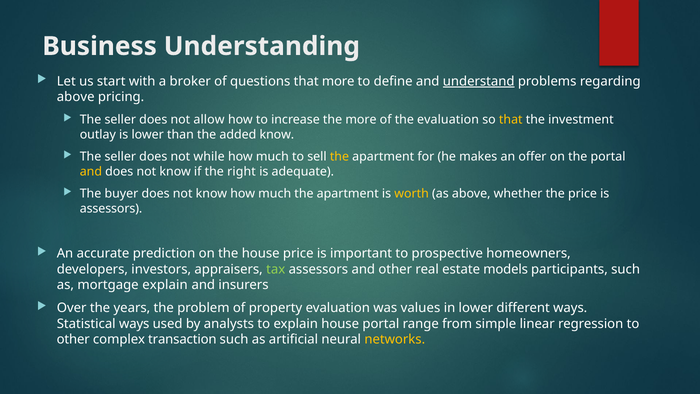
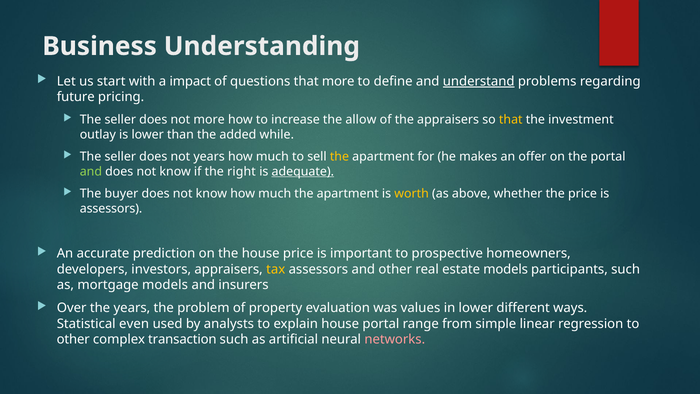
broker: broker -> impact (190, 81)
above: above -> future (76, 97)
not allow: allow -> more (209, 119)
the more: more -> allow (361, 119)
the evaluation: evaluation -> appraisers (448, 119)
added know: know -> while (277, 134)
not while: while -> years (209, 157)
and colour: yellow -> light green (91, 171)
adequate underline: none -> present (303, 171)
tax colour: light green -> yellow (276, 269)
mortgage explain: explain -> models (165, 285)
Statistical ways: ways -> even (134, 324)
networks colour: yellow -> pink (395, 339)
